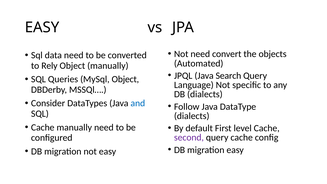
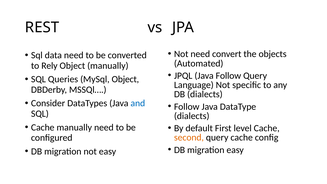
EASY: EASY -> REST (42, 27)
Java Search: Search -> Follow (228, 76)
second colour: purple -> orange (189, 137)
